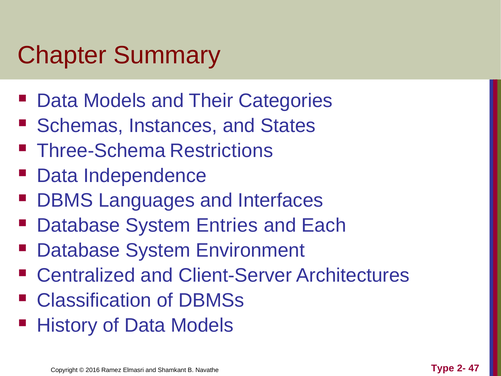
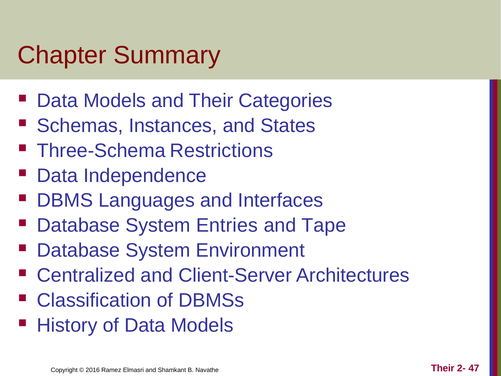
Each: Each -> Tape (324, 225)
Type: Type -> Their (443, 368)
